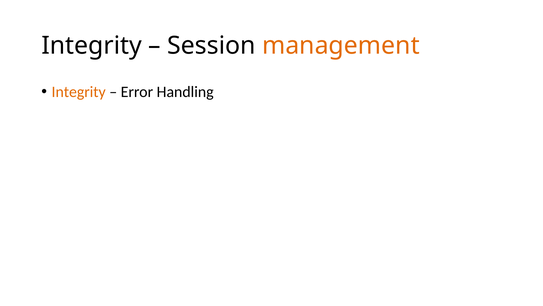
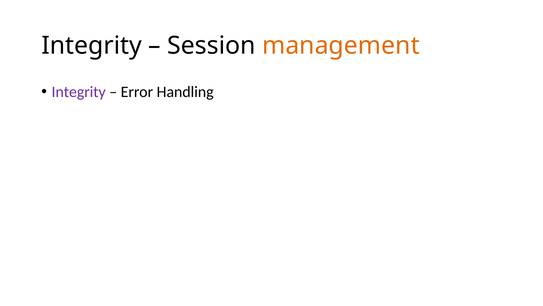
Integrity colour: orange -> purple (79, 92)
